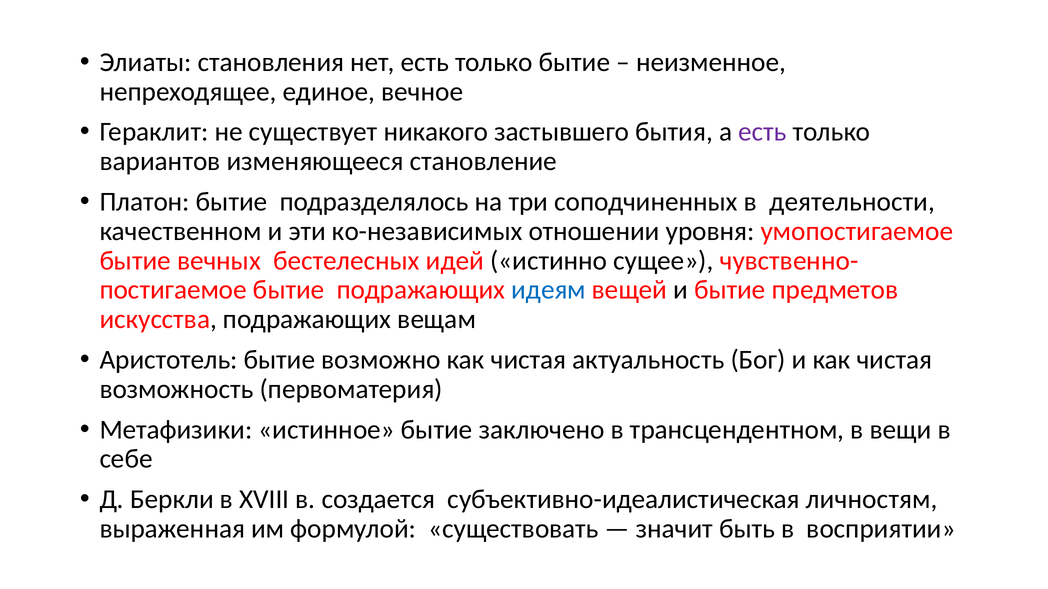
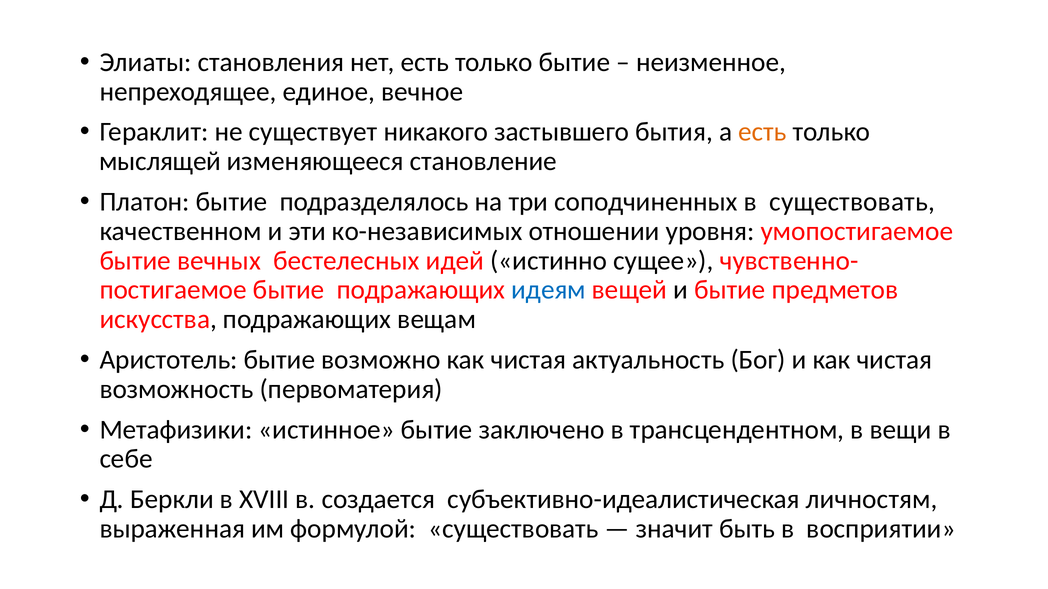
есть colour: purple -> orange (762, 132)
вариантов: вариантов -> мыслящей (160, 161)
в деятельности: деятельности -> существовать (852, 202)
